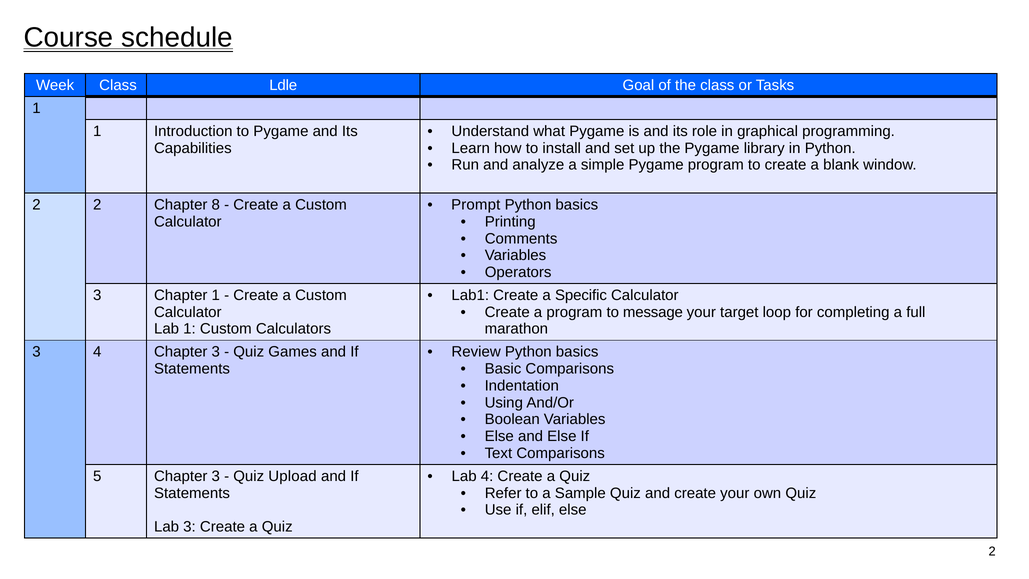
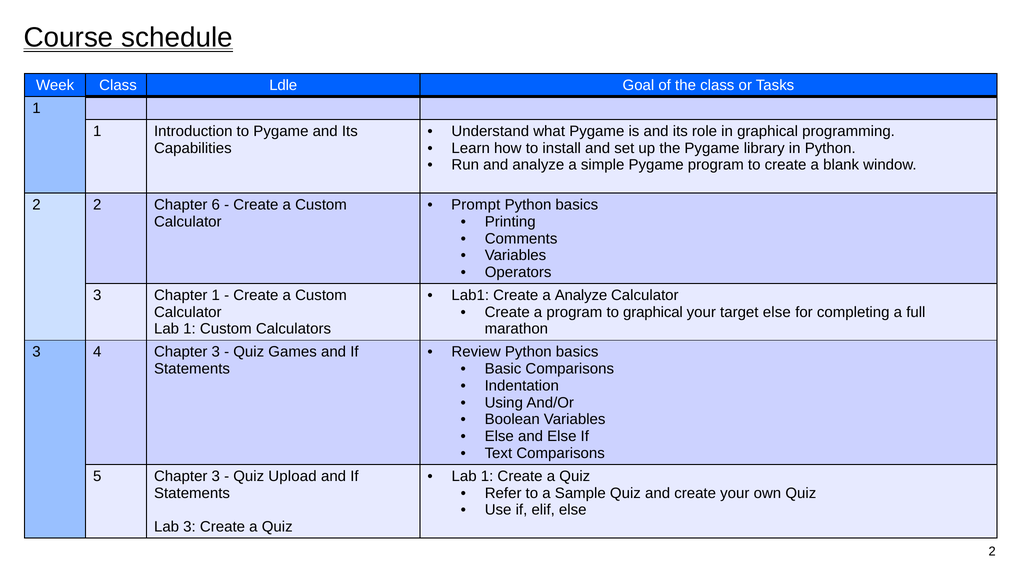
8: 8 -> 6 (216, 205)
a Specific: Specific -> Analyze (581, 295)
to message: message -> graphical (653, 312)
target loop: loop -> else (777, 312)
4: 4 -> 1 (487, 476)
